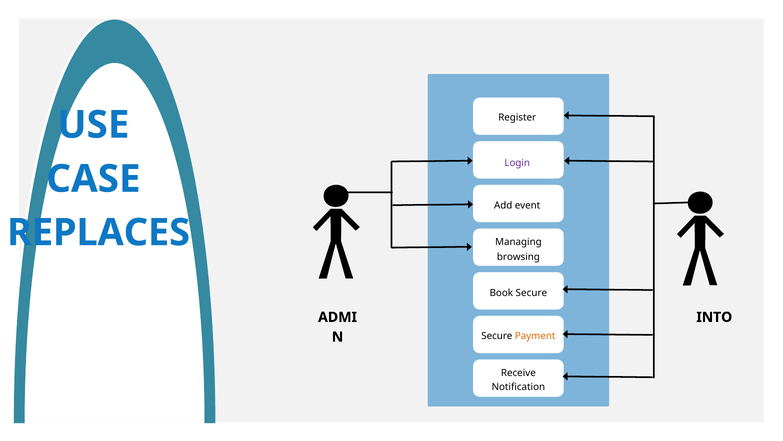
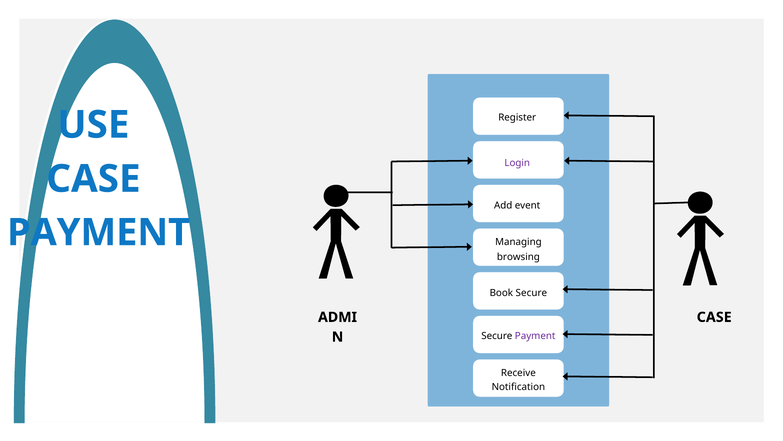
REPLACES: REPLACES -> PAYMENT (99, 232)
INTO: INTO -> CASE (714, 317)
Payment colour: orange -> purple (535, 336)
